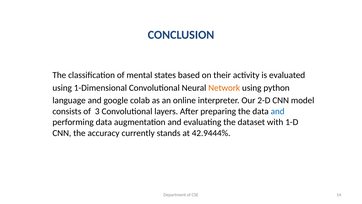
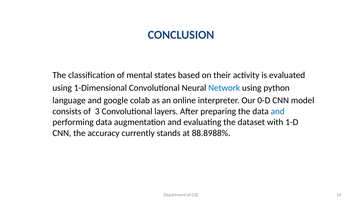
Network colour: orange -> blue (224, 88)
2-D: 2-D -> 0-D (264, 100)
42.9444%: 42.9444% -> 88.8988% (211, 133)
